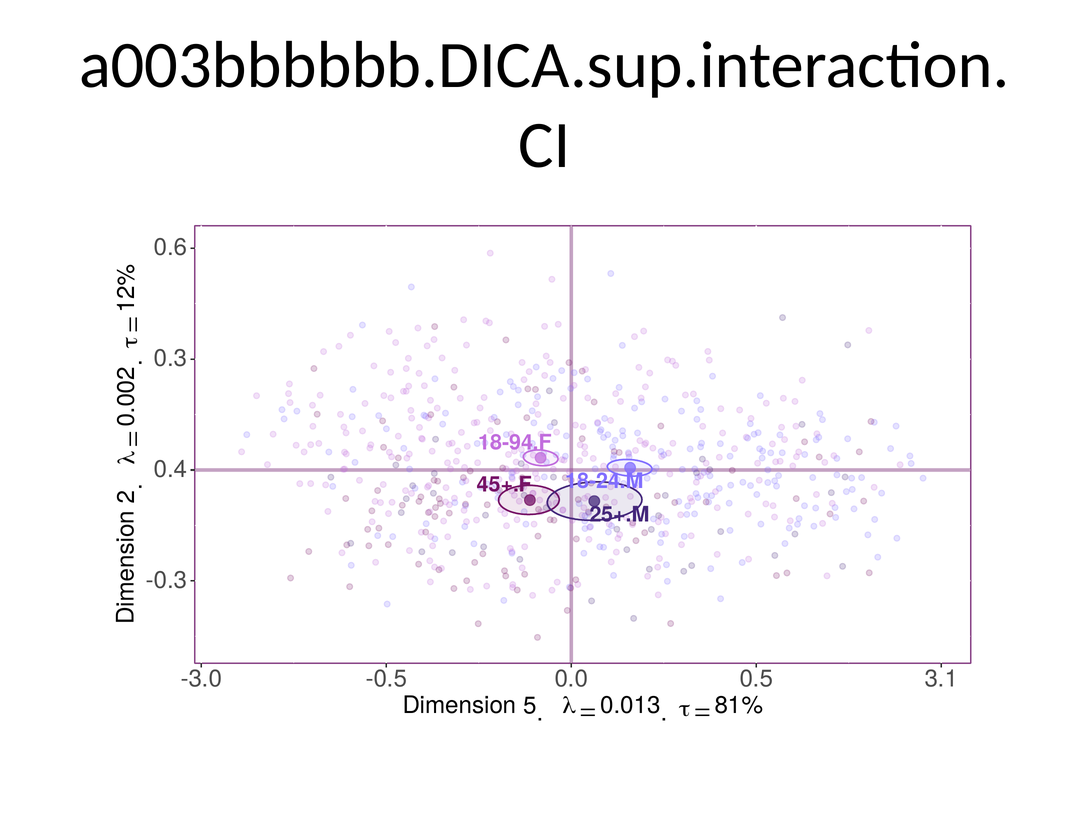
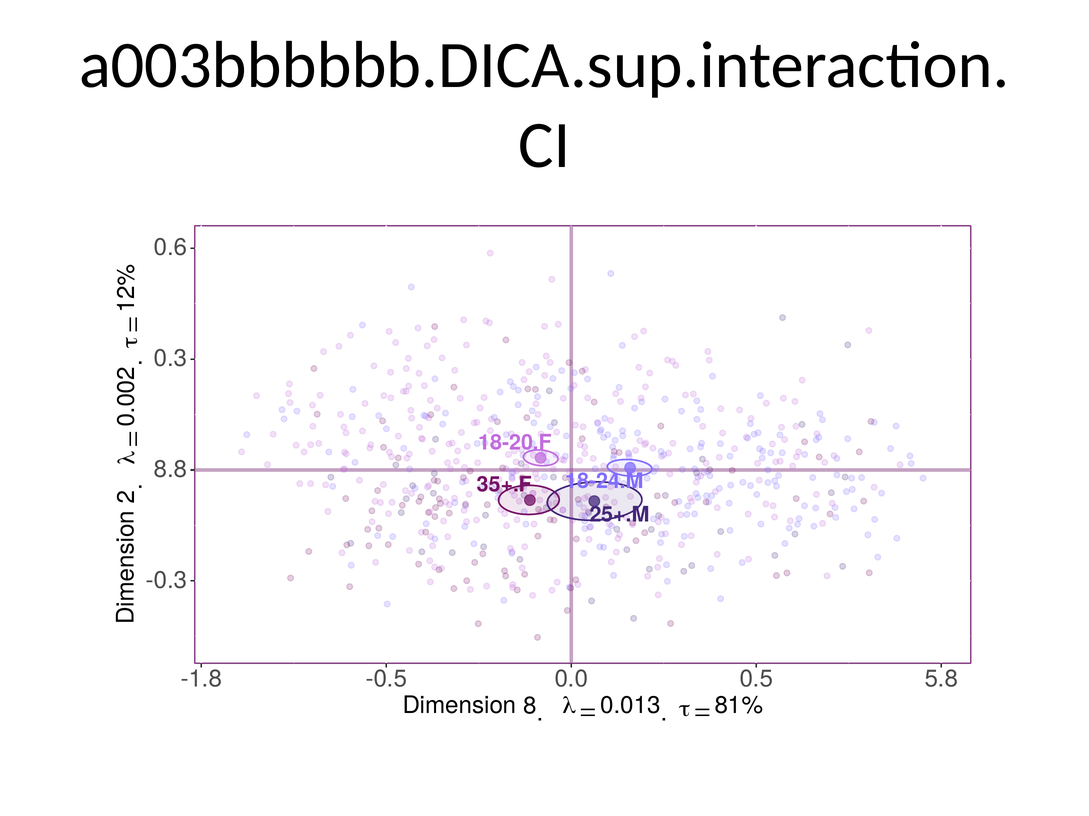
18-94.F: 18-94.F -> 18-20.F (515, 443)
0.4: 0.4 -> 8.8 (171, 470)
45+.F: 45+.F -> 35+.F (504, 485)
-3.0: -3.0 -> -1.8 (201, 679)
3.1: 3.1 -> 5.8 (941, 679)
5: 5 -> 8 (530, 706)
